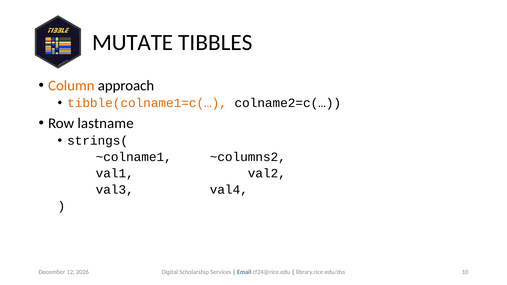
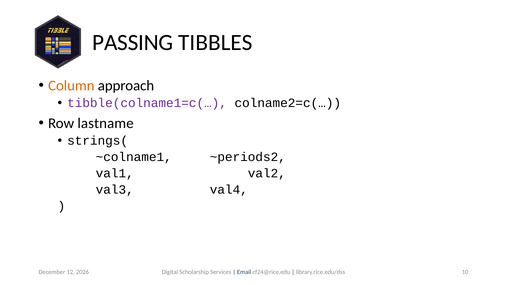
MUTATE: MUTATE -> PASSING (133, 43)
tibble(colname1=c(… colour: orange -> purple (147, 103)
~columns2: ~columns2 -> ~periods2 (248, 157)
